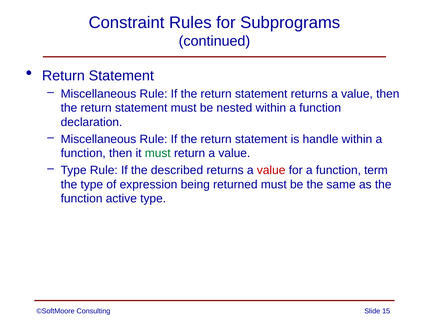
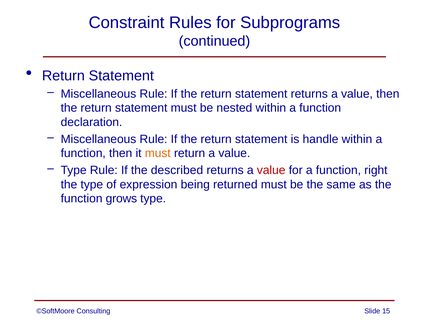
must colour: green -> orange (158, 153)
term: term -> right (376, 170)
active: active -> grows (121, 199)
